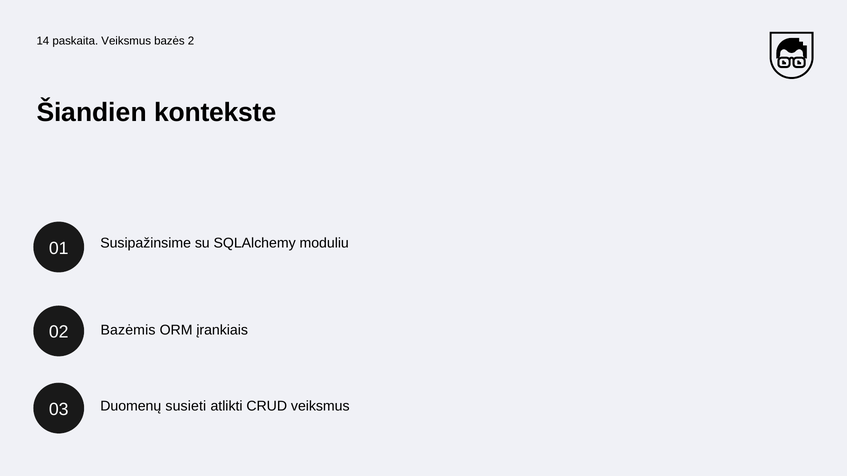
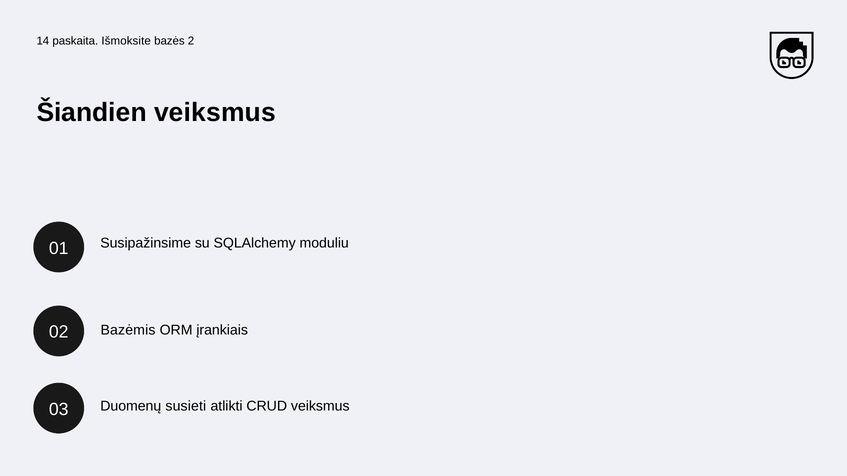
paskaita Veiksmus: Veiksmus -> Išmoksite (126, 41)
Šiandien kontekste: kontekste -> veiksmus (215, 113)
